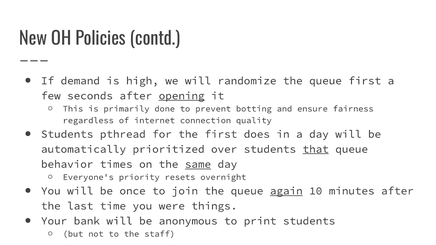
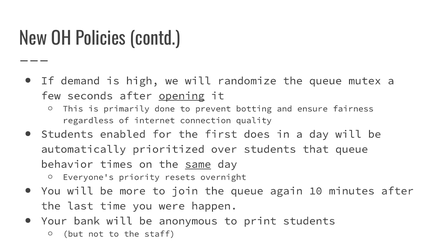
queue first: first -> mutex (365, 81)
pthread: pthread -> enabled (123, 134)
that underline: present -> none (316, 149)
once: once -> more (133, 191)
again underline: present -> none (286, 191)
things: things -> happen (214, 206)
